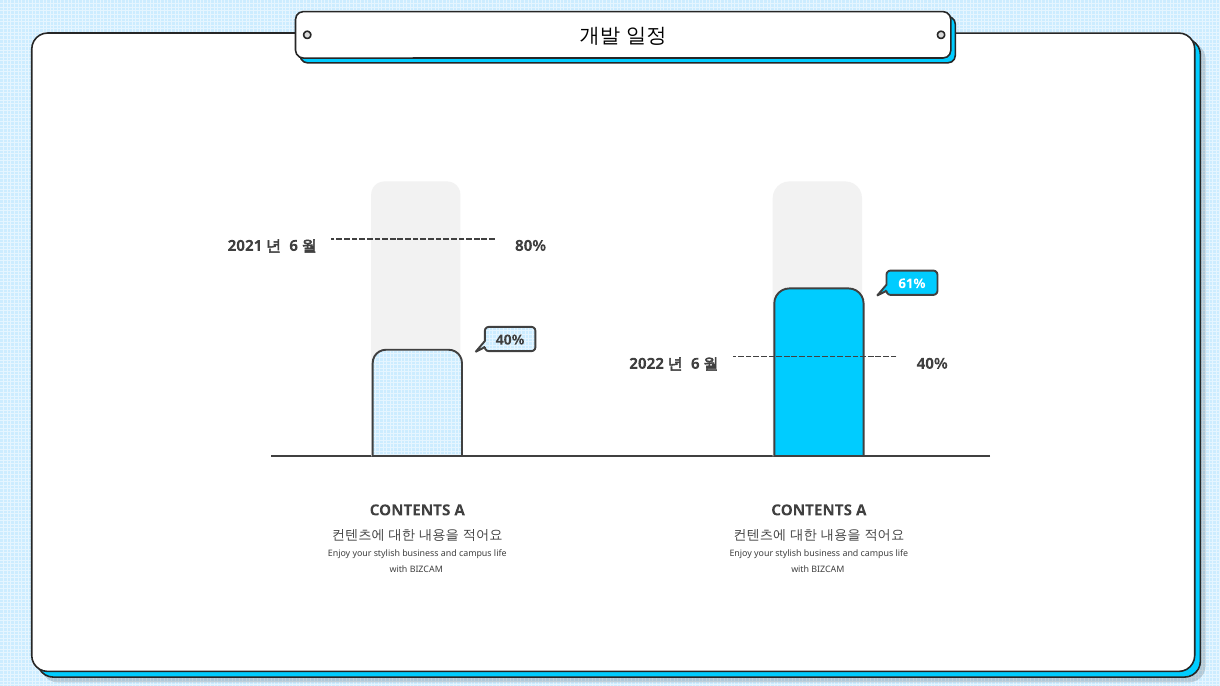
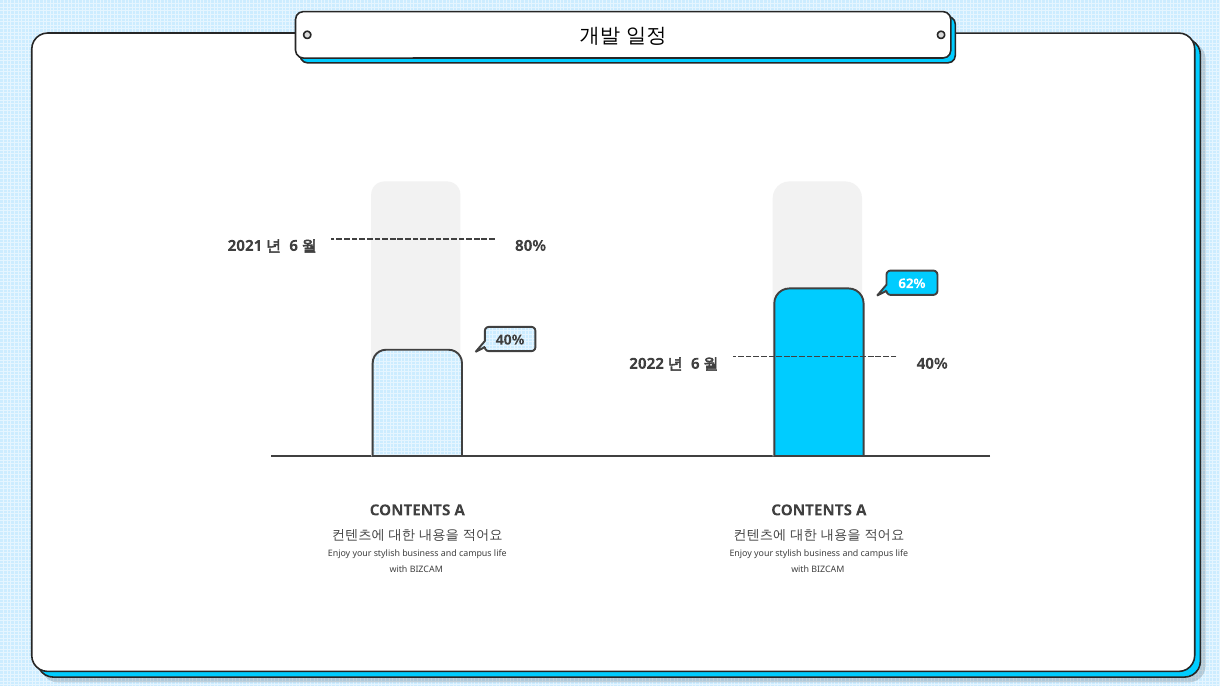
61%: 61% -> 62% (912, 284)
